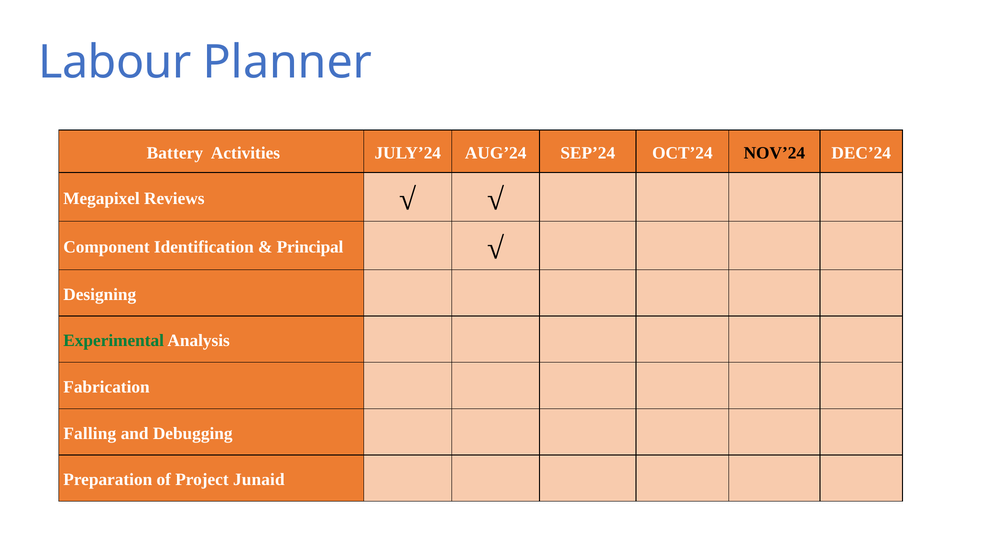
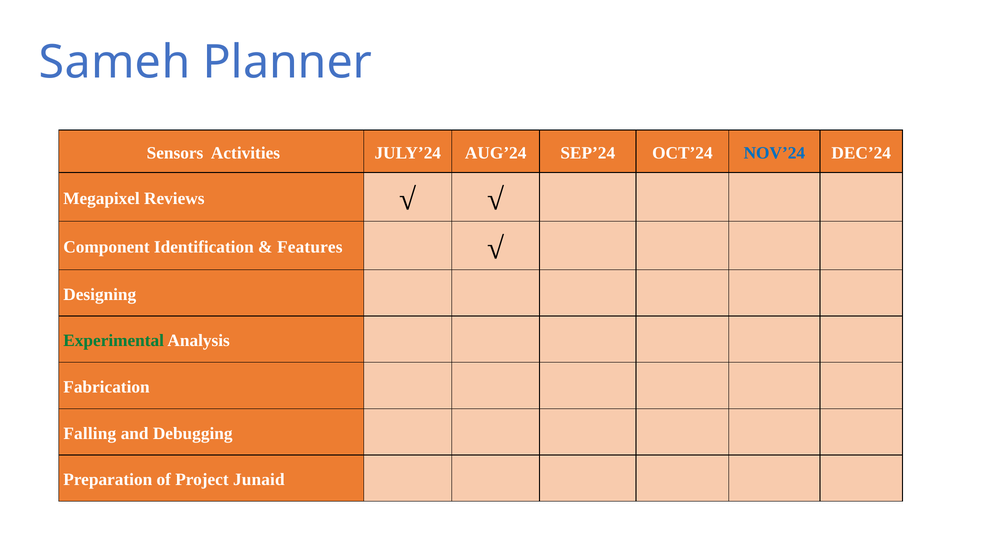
Labour: Labour -> Sameh (114, 62)
Battery: Battery -> Sensors (175, 153)
NOV’24 colour: black -> blue (774, 153)
Principal: Principal -> Features (310, 247)
